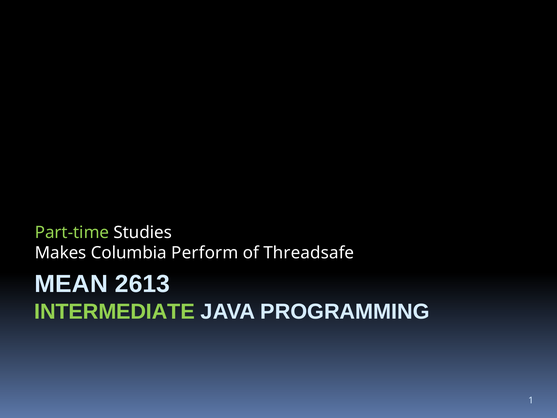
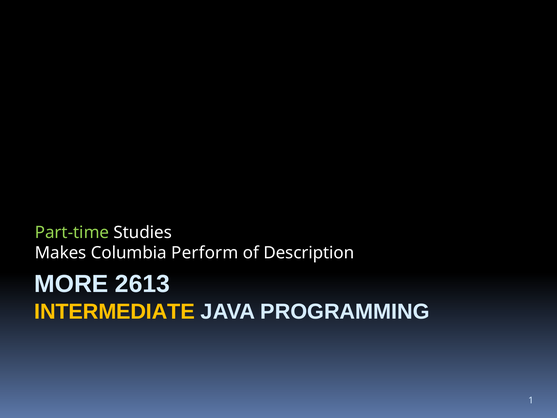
Threadsafe: Threadsafe -> Description (309, 253)
MEAN: MEAN -> MORE (71, 284)
INTERMEDIATE colour: light green -> yellow (115, 312)
